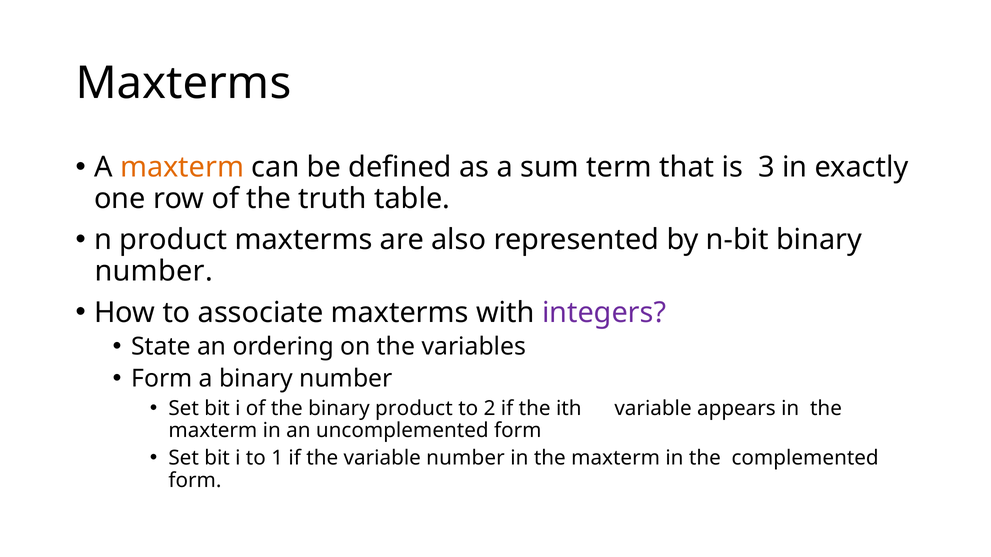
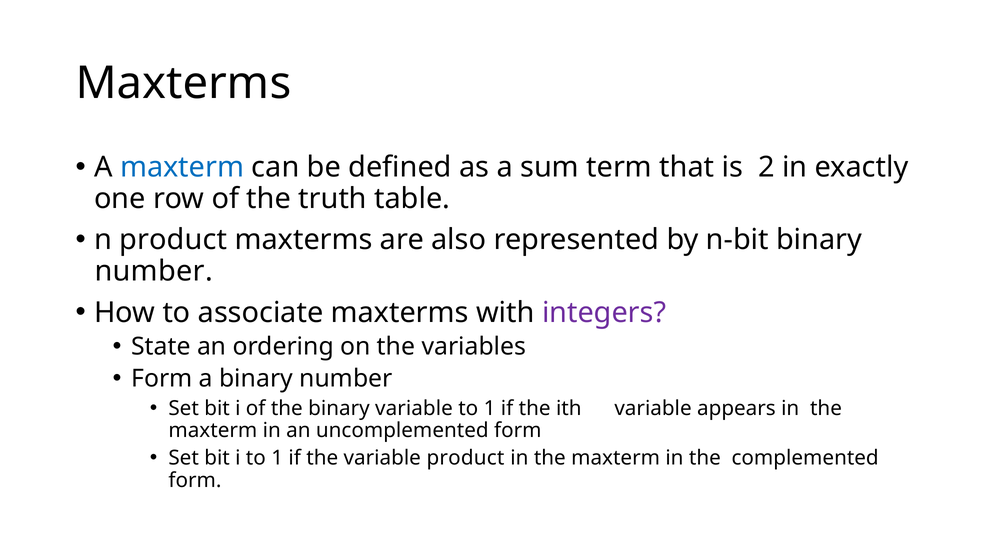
maxterm colour: orange -> blue (182, 167)
3: 3 -> 2 (766, 167)
binary product: product -> variable (414, 409)
2: 2 -> 1 (490, 409)
variable number: number -> product (465, 458)
